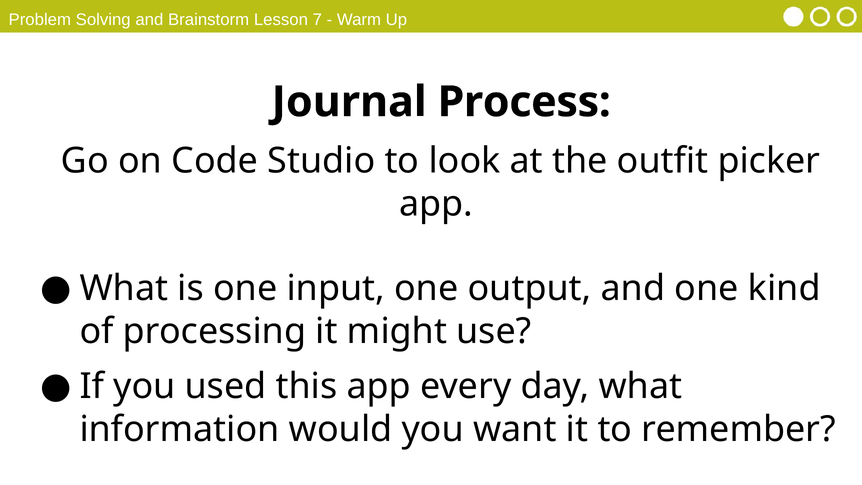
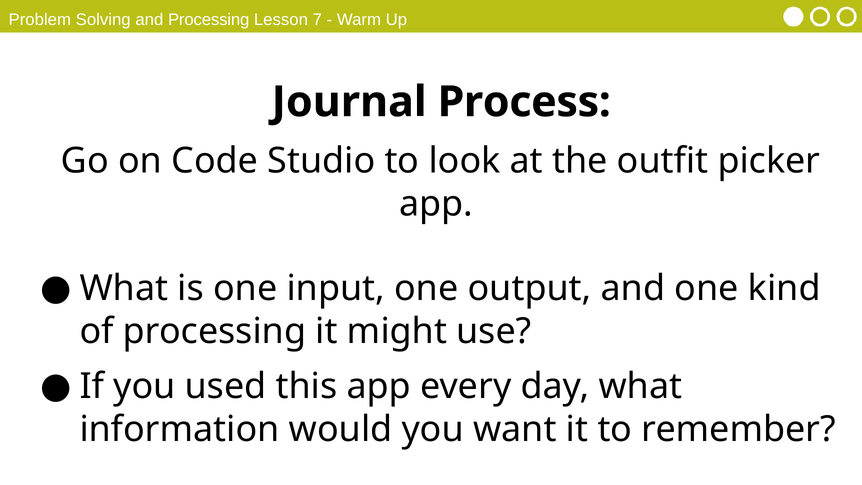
and Brainstorm: Brainstorm -> Processing (209, 20)
